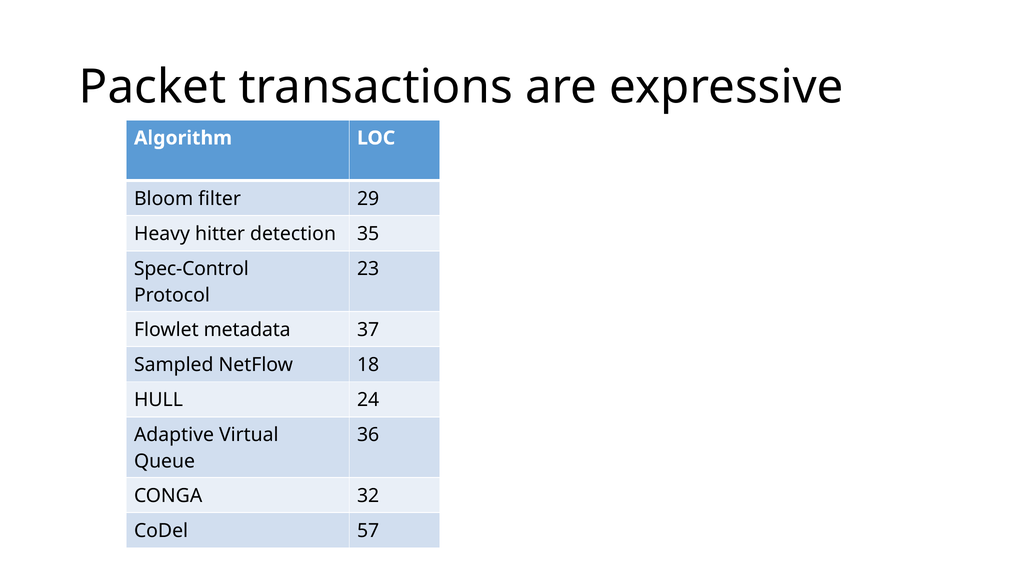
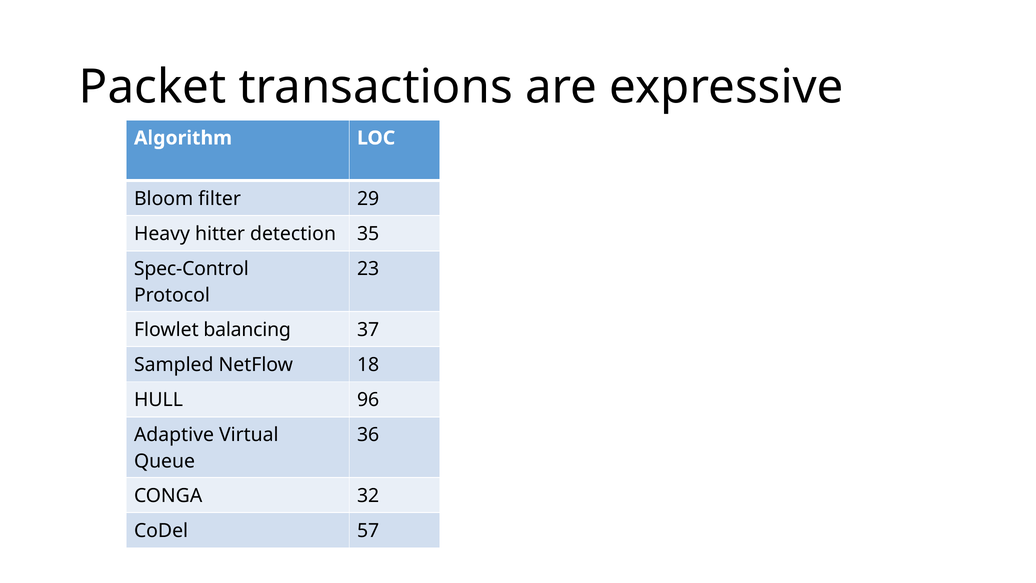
metadata: metadata -> balancing (247, 330)
24: 24 -> 96 (368, 400)
